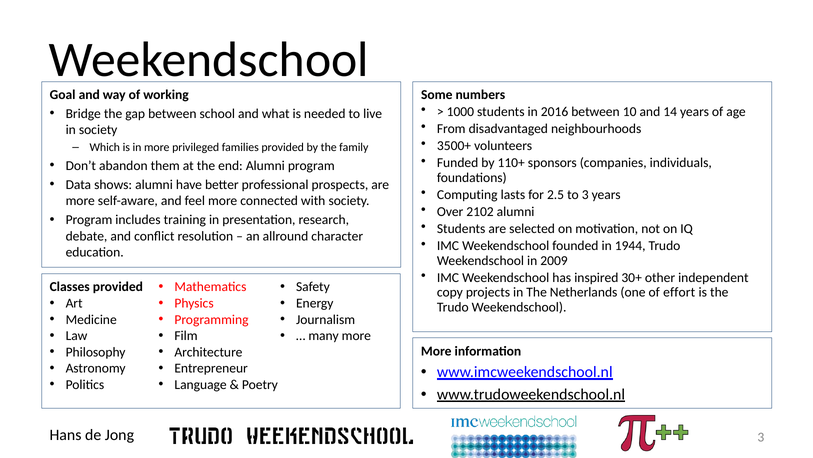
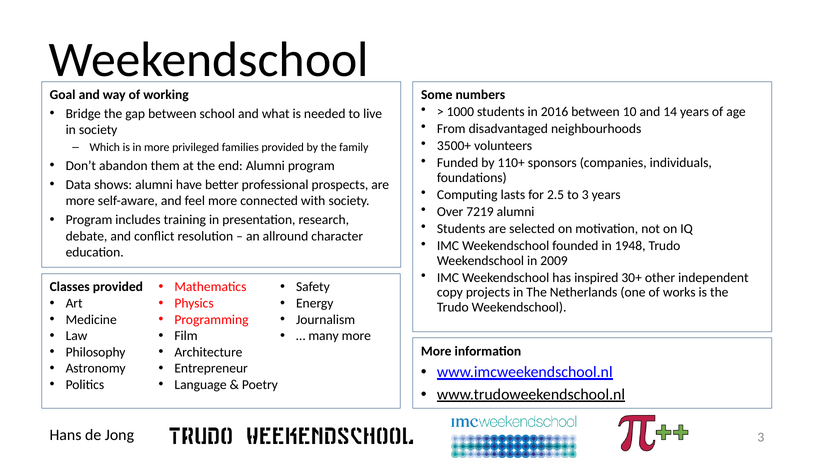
2102: 2102 -> 7219 (480, 212)
1944: 1944 -> 1948 (630, 246)
effort: effort -> works (679, 292)
